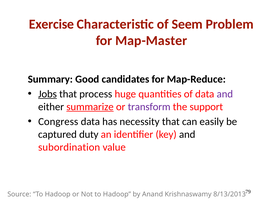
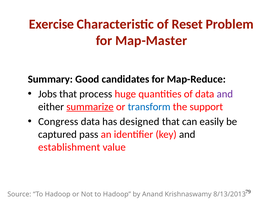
Seem: Seem -> Reset (187, 24)
Jobs underline: present -> none (47, 94)
transform colour: purple -> blue (149, 107)
necessity: necessity -> designed (139, 122)
duty: duty -> pass (89, 135)
subordination: subordination -> establishment (69, 148)
